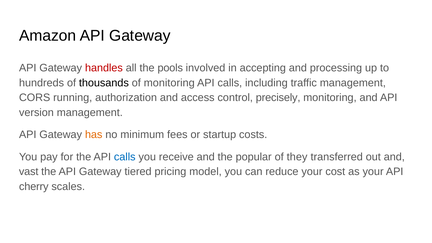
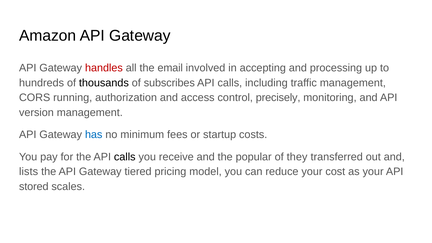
pools: pools -> email (170, 68)
of monitoring: monitoring -> subscribes (169, 83)
has colour: orange -> blue (94, 135)
calls colour: blue -> black (125, 157)
vast: vast -> lists (29, 172)
cherry: cherry -> stored (34, 187)
